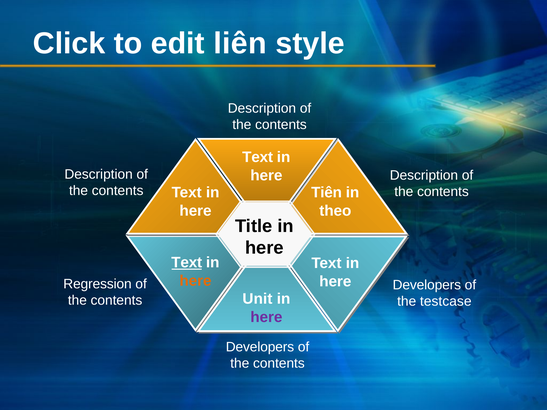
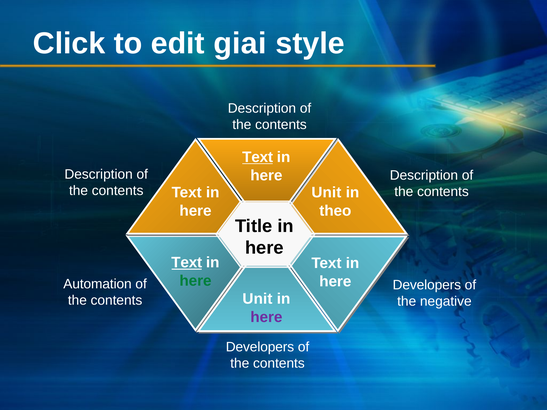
liên: liên -> giai (240, 44)
Text underline: none -> present (258, 157)
Tiên: Tiên -> Unit (326, 193)
here colour: orange -> green (196, 281)
Regression: Regression -> Automation (97, 284)
testcase: testcase -> negative (446, 302)
